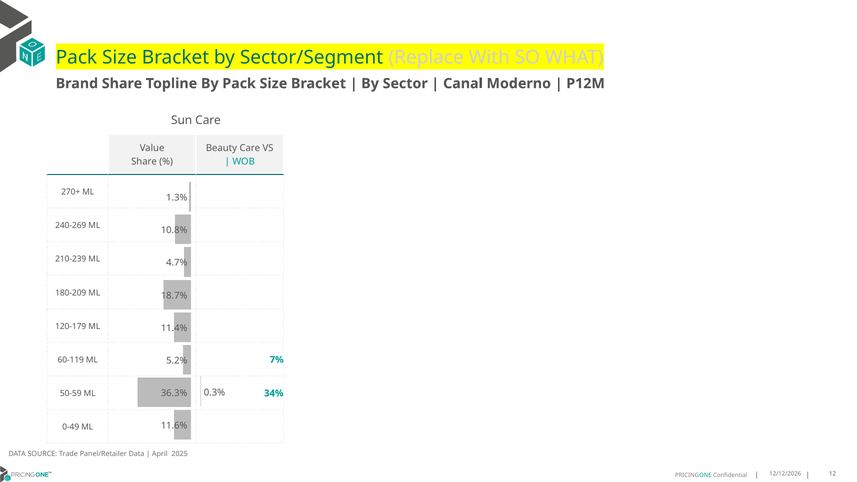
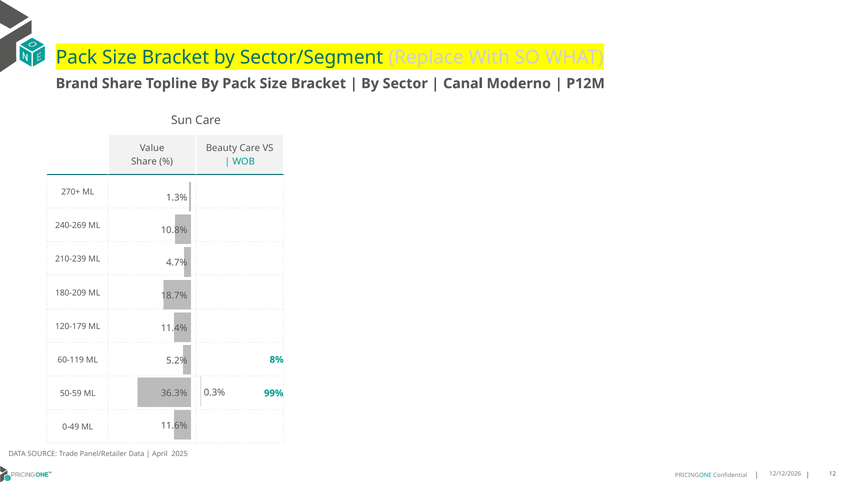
7%: 7% -> 8% (277, 360)
34%: 34% -> 99% (274, 393)
